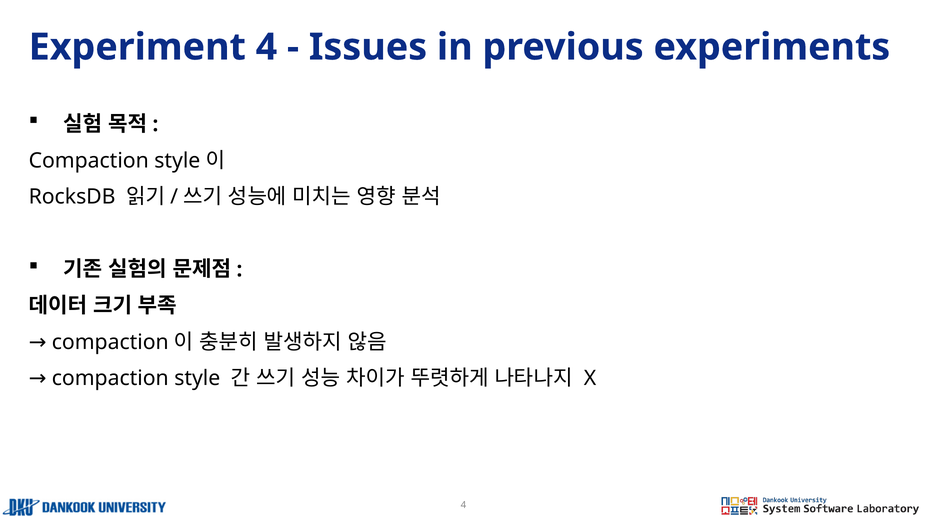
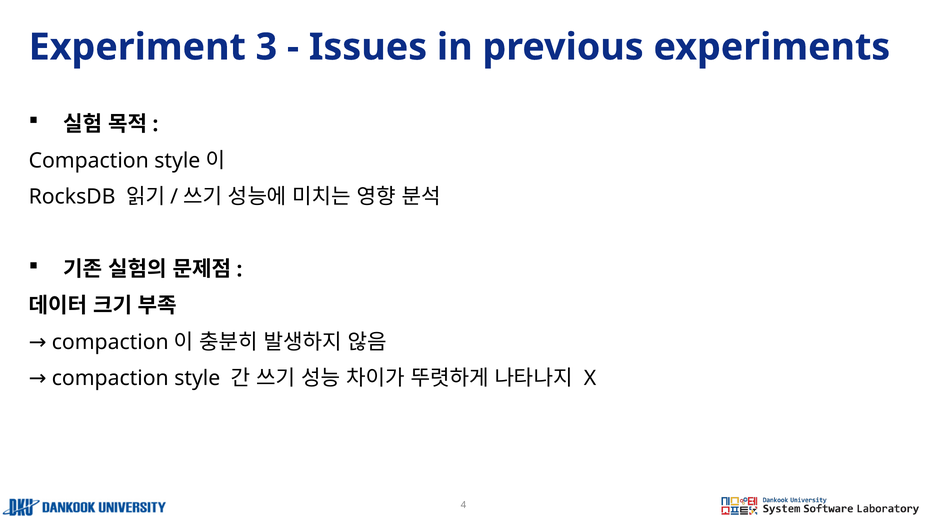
Experiment 4: 4 -> 3 (266, 47)
